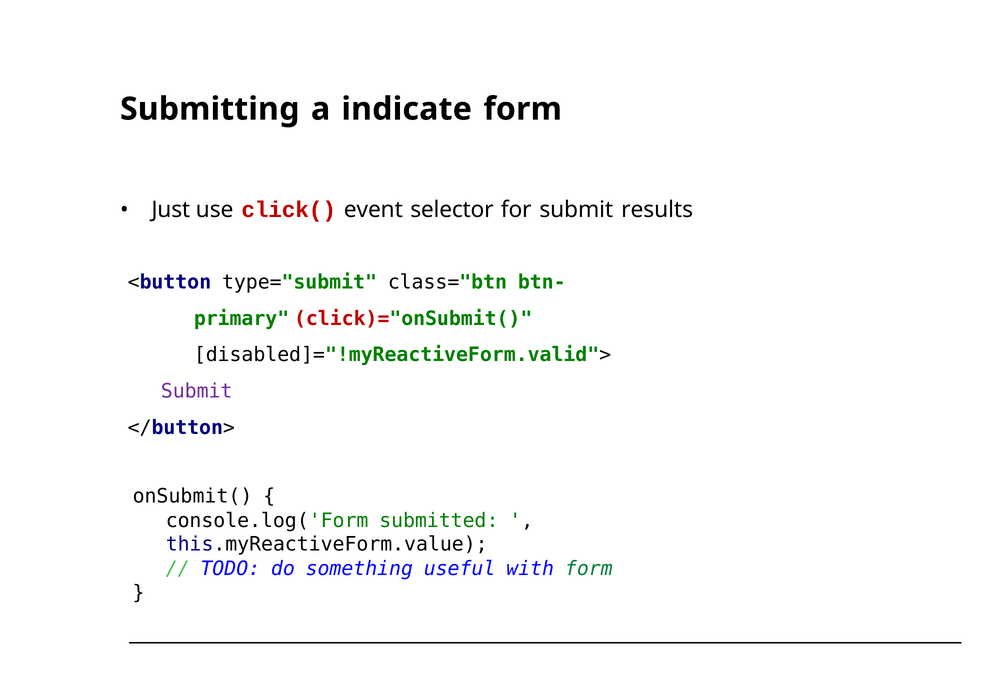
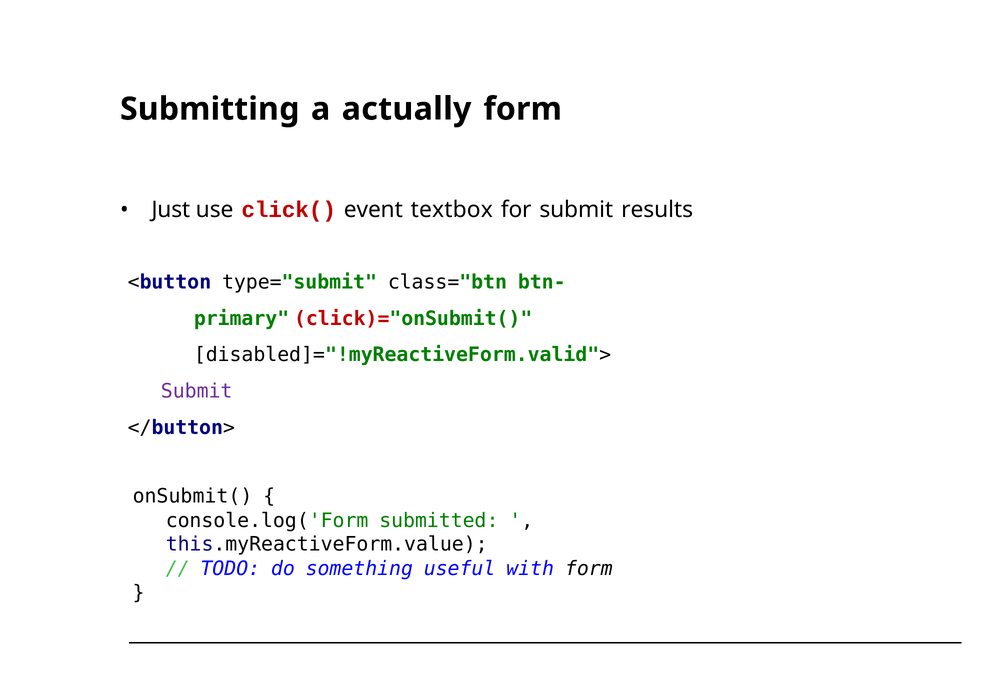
indicate: indicate -> actually (407, 109)
selector: selector -> textbox (452, 210)
form colour: green -> black (589, 569)
